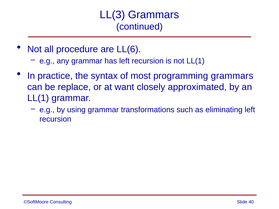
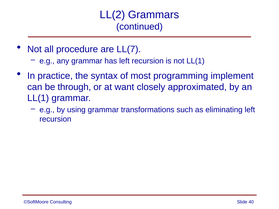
LL(3: LL(3 -> LL(2 (112, 15)
LL(6: LL(6 -> LL(7 (129, 49)
programming grammars: grammars -> implement (232, 76)
replace: replace -> through (74, 87)
